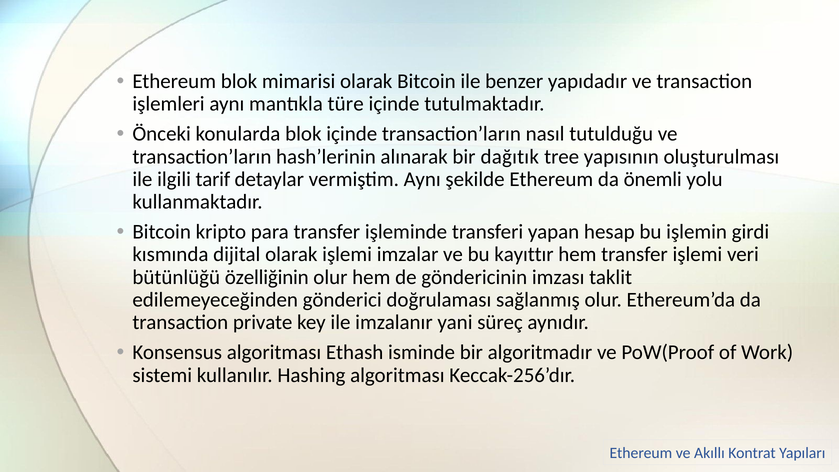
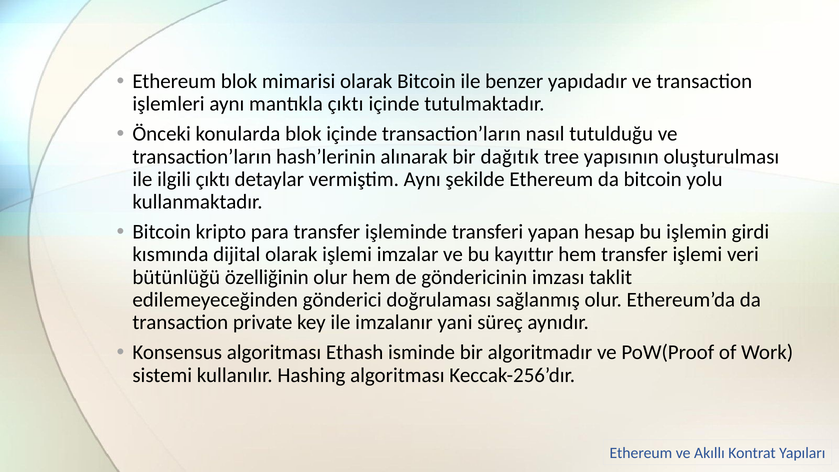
mantıkla türe: türe -> çıktı (346, 104)
ilgili tarif: tarif -> çıktı (213, 179)
da önemli: önemli -> bitcoin (653, 179)
